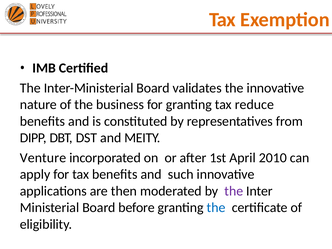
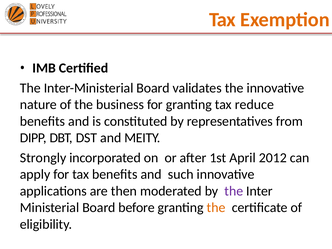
Venture: Venture -> Strongly (43, 158)
2010: 2010 -> 2012 (273, 158)
the colour: blue -> orange (216, 208)
